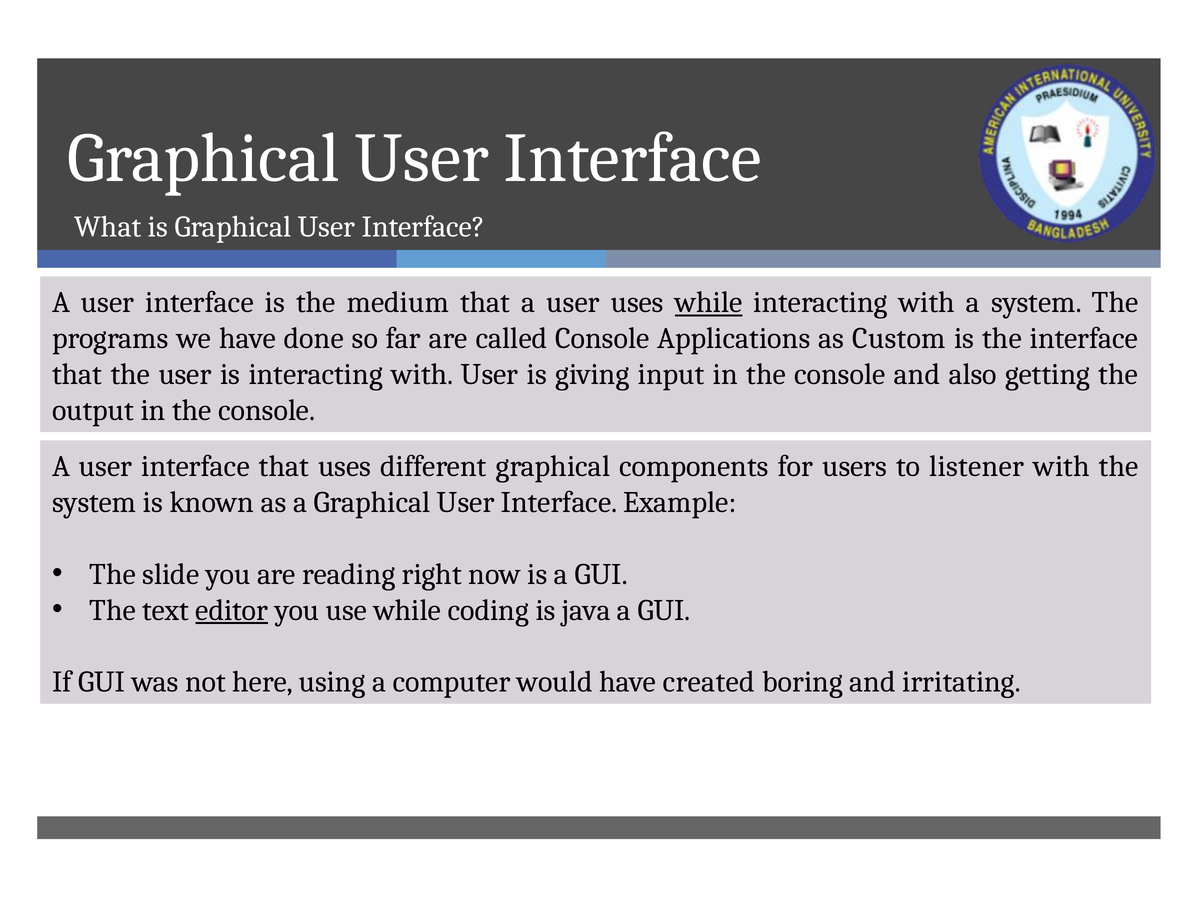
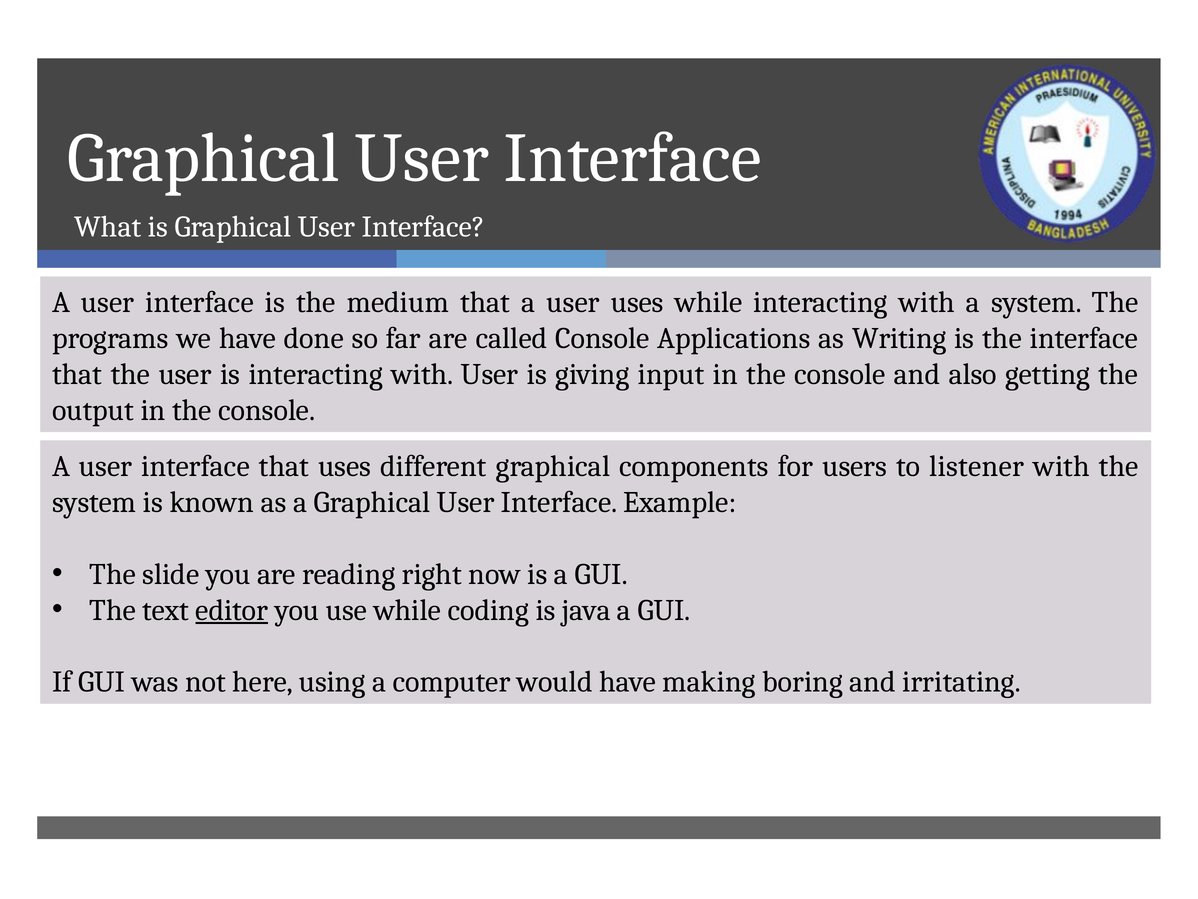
while underline: present -> none (709, 302)
Custom: Custom -> Writing (899, 338)
created: created -> making (709, 682)
